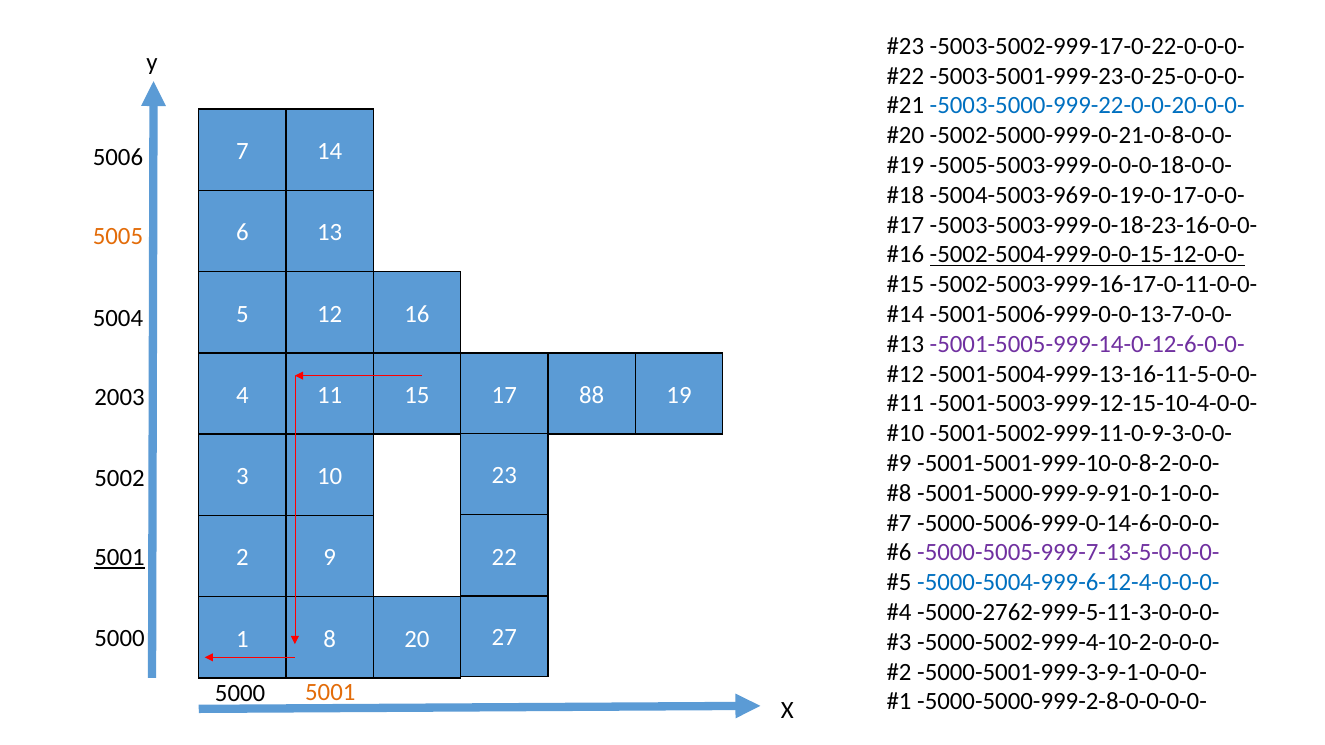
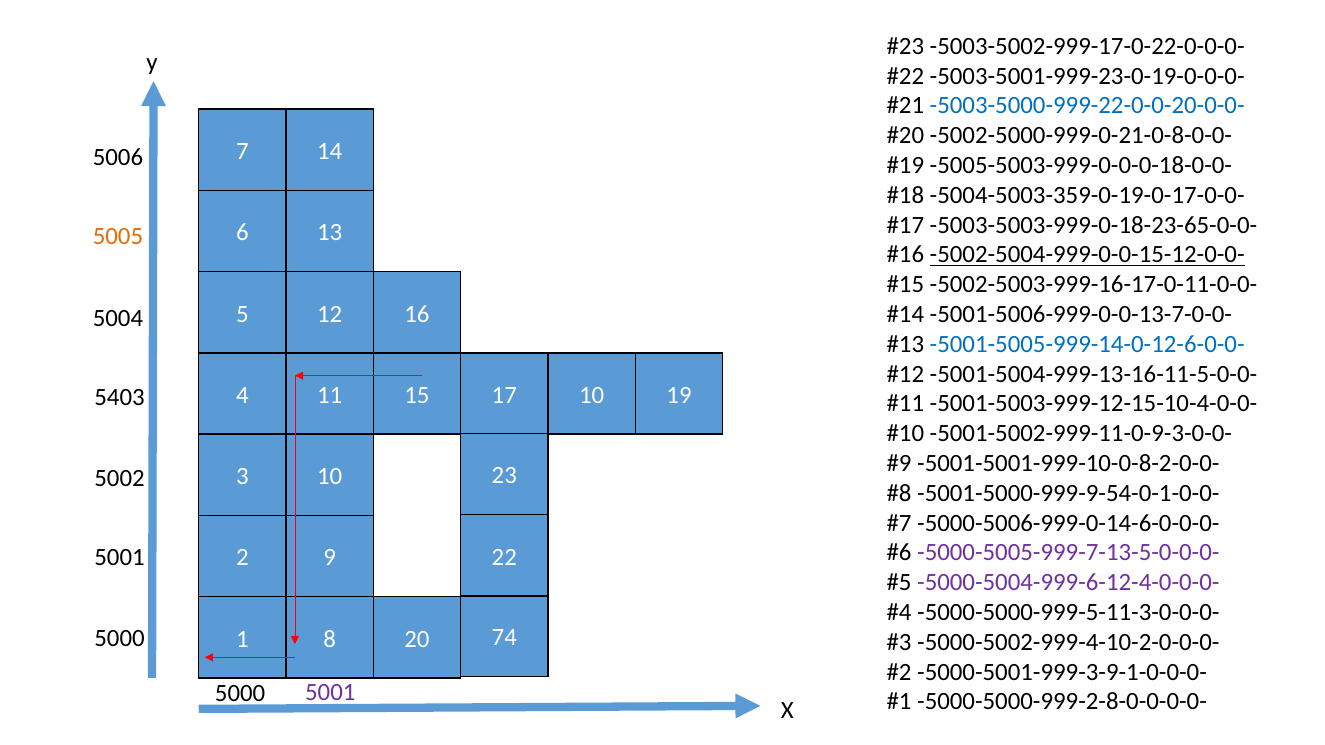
-5003-5001-999-23-0-25-0-0-0-: -5003-5001-999-23-0-25-0-0-0- -> -5003-5001-999-23-0-19-0-0-0- (1087, 76)
-5004-5003-969-0-19-0-17-0-0-: -5004-5003-969-0-19-0-17-0-0- -> -5004-5003-359-0-19-0-17-0-0- (1087, 195)
-5003-5003-999-0-18-23-16-0-0-: -5003-5003-999-0-18-23-16-0-0- -> -5003-5003-999-0-18-23-65-0-0- (1093, 225)
-5001-5005-999-14-0-12-6-0-0- colour: purple -> blue (1087, 344)
17 88: 88 -> 10 (592, 395)
2003: 2003 -> 5403 (120, 397)
-5001-5000-999-9-91-0-1-0-0-: -5001-5000-999-9-91-0-1-0-0- -> -5001-5000-999-9-54-0-1-0-0- (1068, 493)
5001 underline: present -> none (120, 558)
-5000-5004-999-6-12-4-0-0-0- colour: blue -> purple (1068, 583)
-5000-2762-999-5-11-3-0-0-0-: -5000-2762-999-5-11-3-0-0-0- -> -5000-5000-999-5-11-3-0-0-0- (1068, 613)
27: 27 -> 74 (504, 638)
5001 colour: orange -> purple (330, 693)
